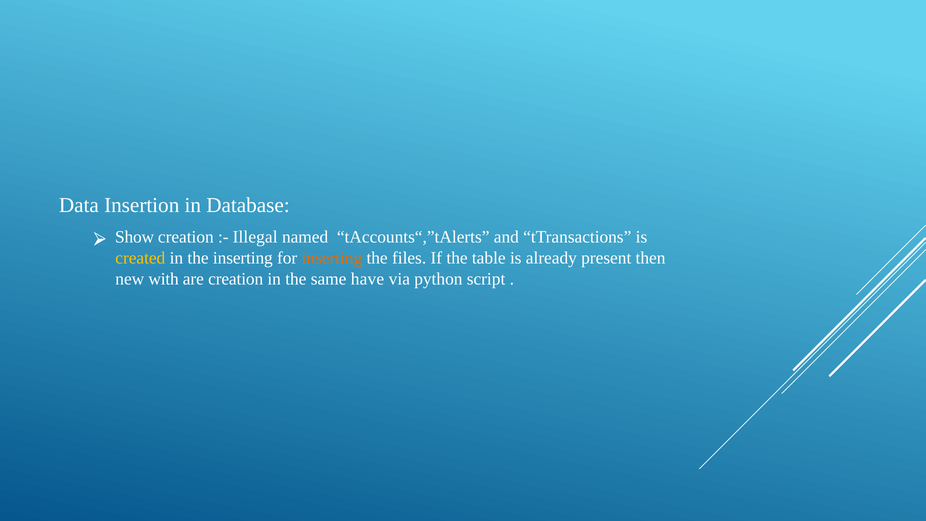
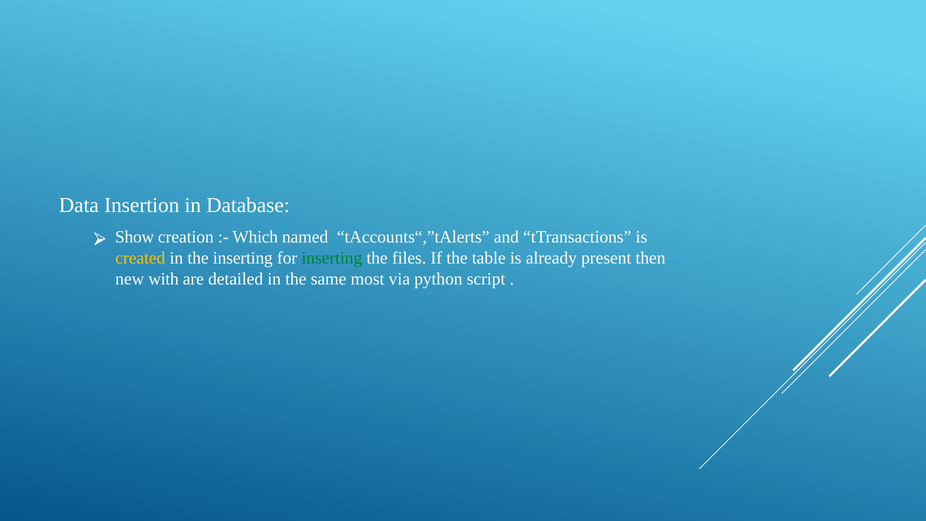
Illegal: Illegal -> Which (255, 237)
inserting colour: orange -> green (332, 258)
are creation: creation -> detailed (236, 279)
have: have -> most (368, 279)
